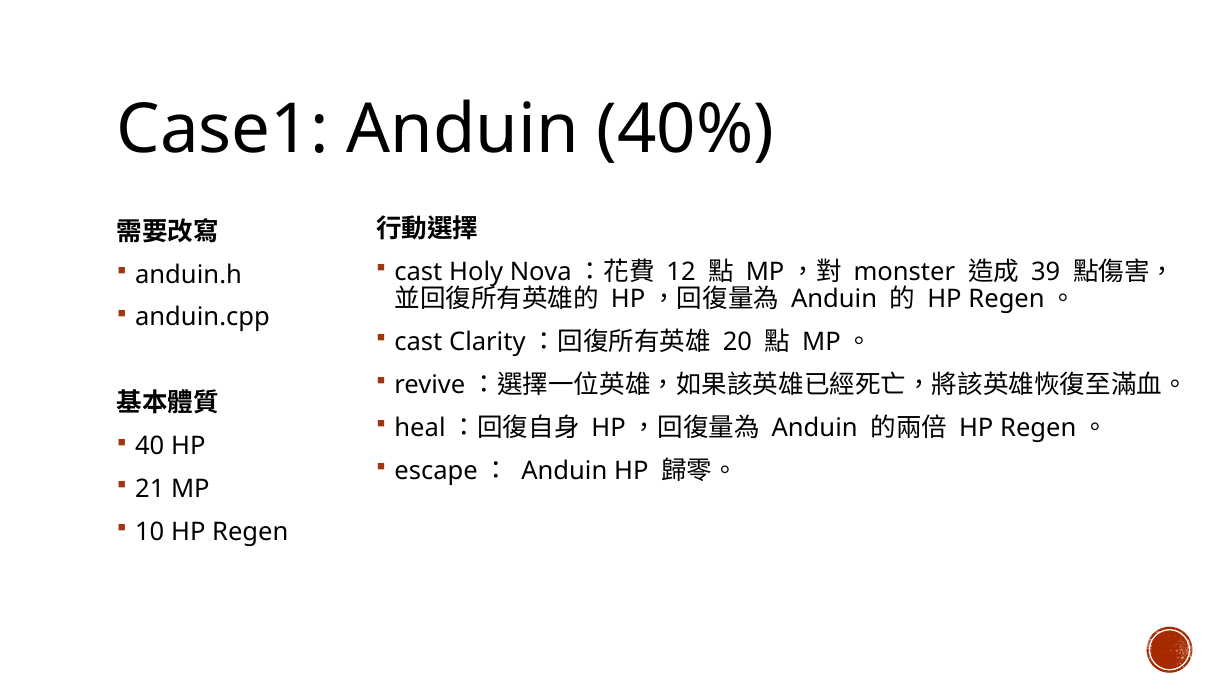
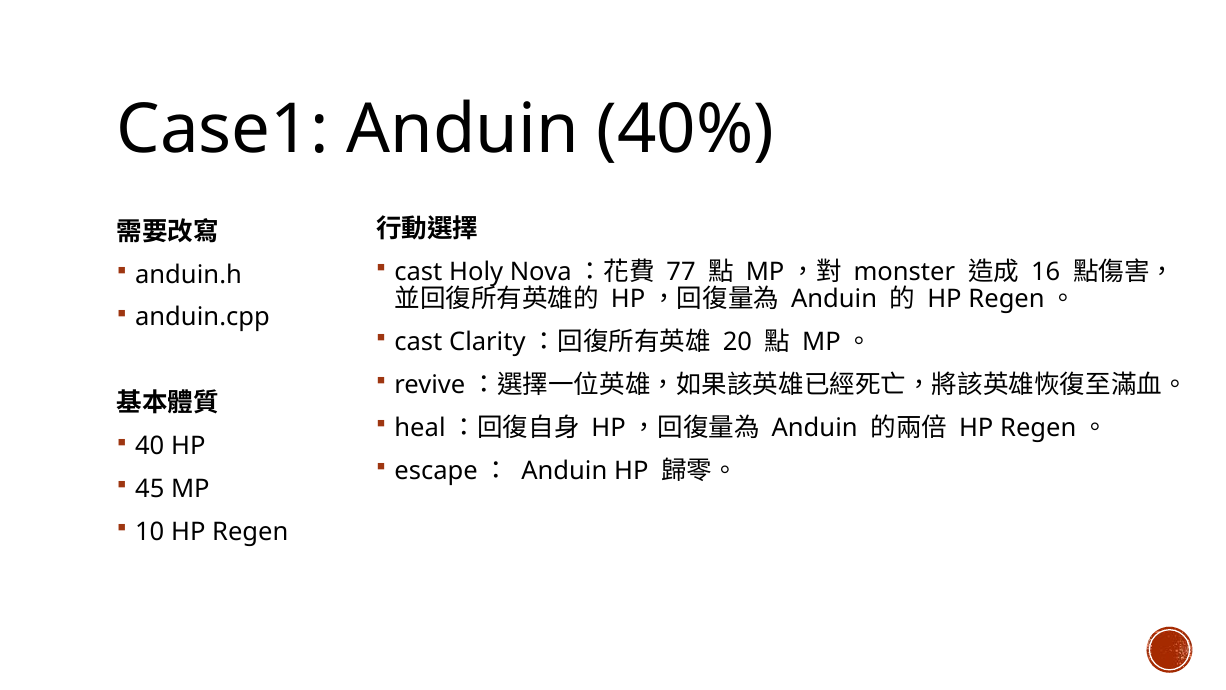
12: 12 -> 77 (681, 271)
39: 39 -> 16 (1046, 271)
21: 21 -> 45 (150, 489)
